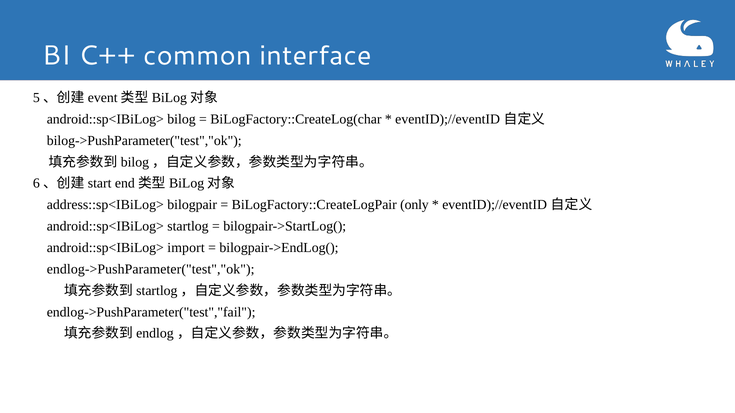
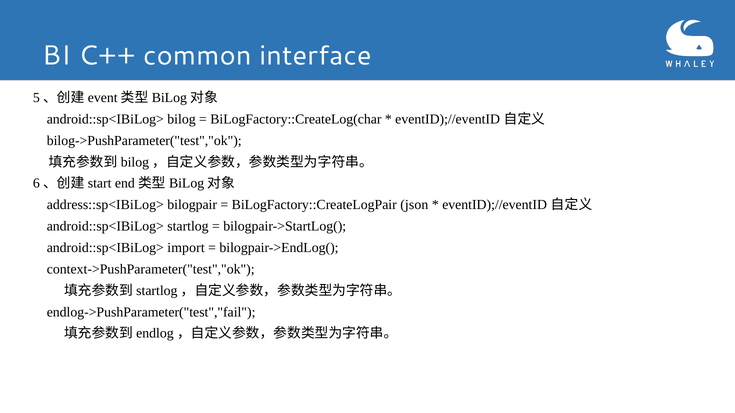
only: only -> json (414, 205)
endlog->PushParameter("test","ok: endlog->PushParameter("test","ok -> context->PushParameter("test","ok (151, 269)
